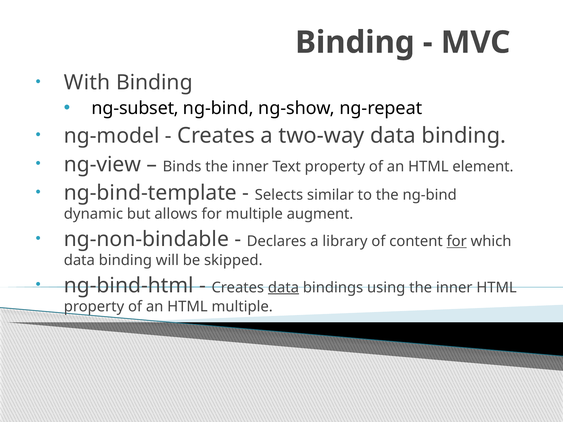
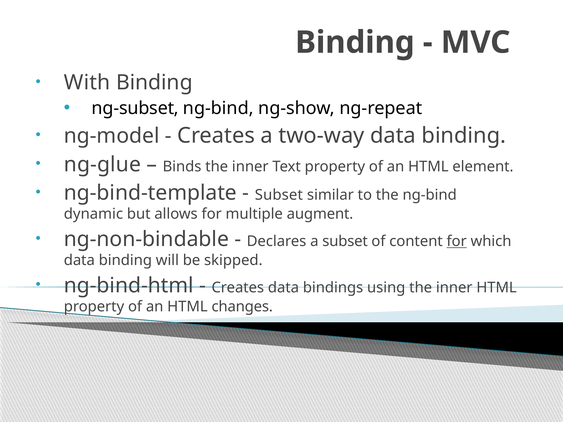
ng-view: ng-view -> ng-glue (102, 165)
Selects: Selects -> Subset (279, 195)
a library: library -> subset (345, 241)
data underline: present -> none (283, 288)
HTML multiple: multiple -> changes (242, 307)
